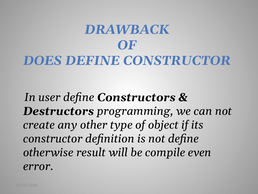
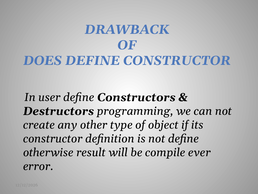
even: even -> ever (200, 152)
